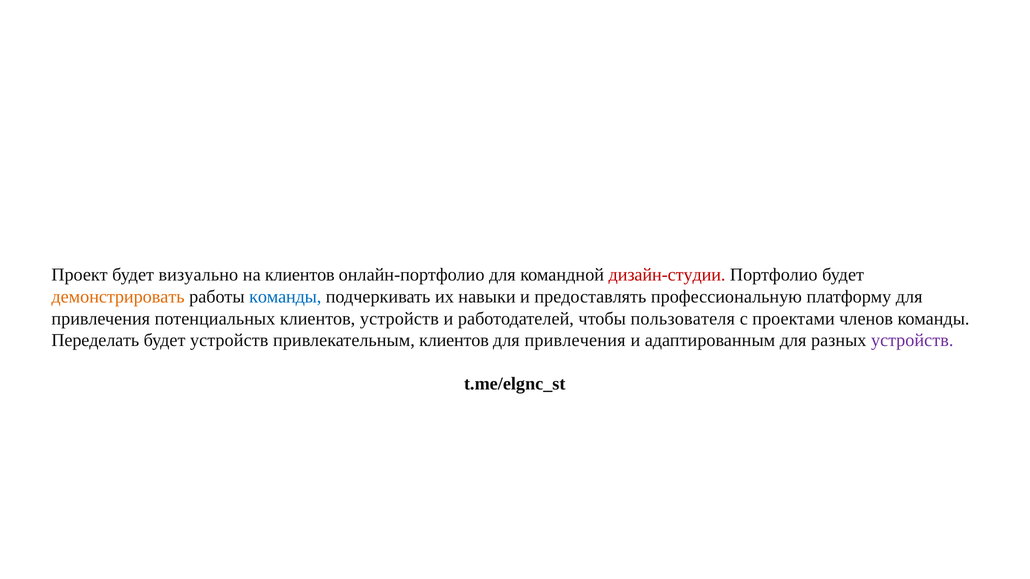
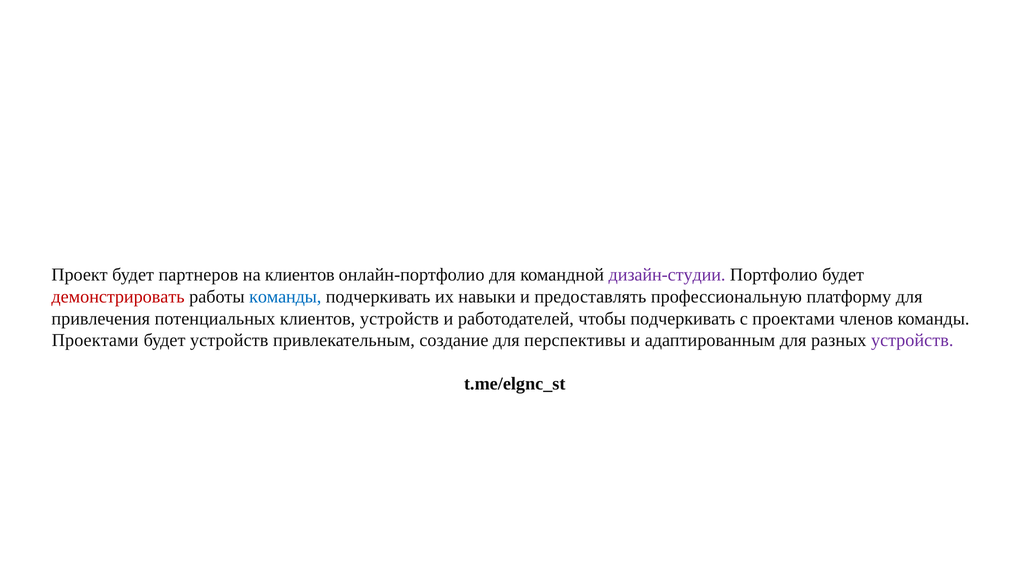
визуально: визуально -> партнеров (198, 275)
дизайн-студии colour: red -> purple (667, 275)
демонстрировать colour: orange -> red (118, 297)
чтобы пользователя: пользователя -> подчеркивать (683, 319)
Переделать: Переделать -> Проектами (95, 341)
привлекательным клиентов: клиентов -> создание (454, 341)
привлечения: привлечения -> перспективы (575, 341)
